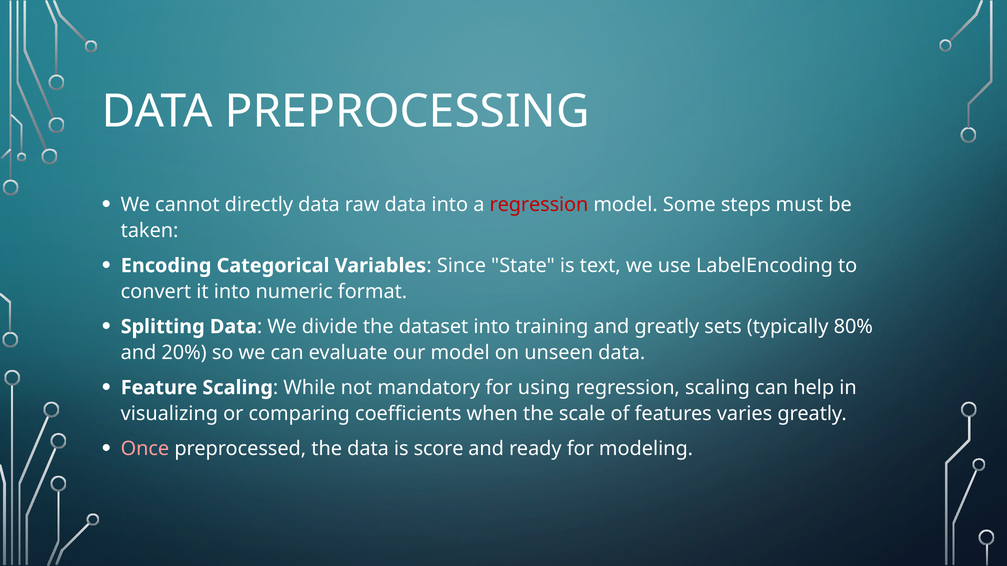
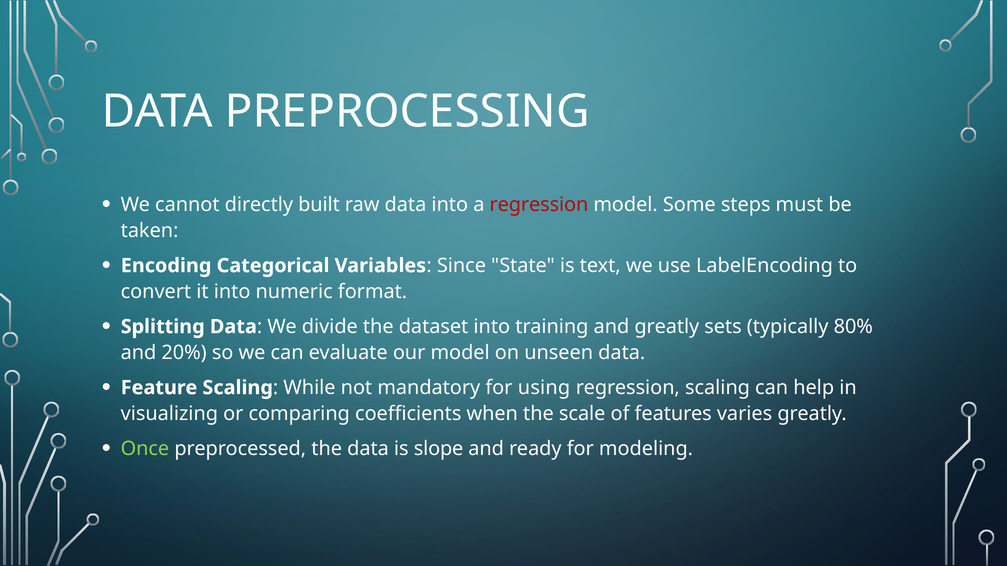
directly data: data -> built (319, 205)
Once colour: pink -> light green (145, 449)
score: score -> slope (439, 449)
